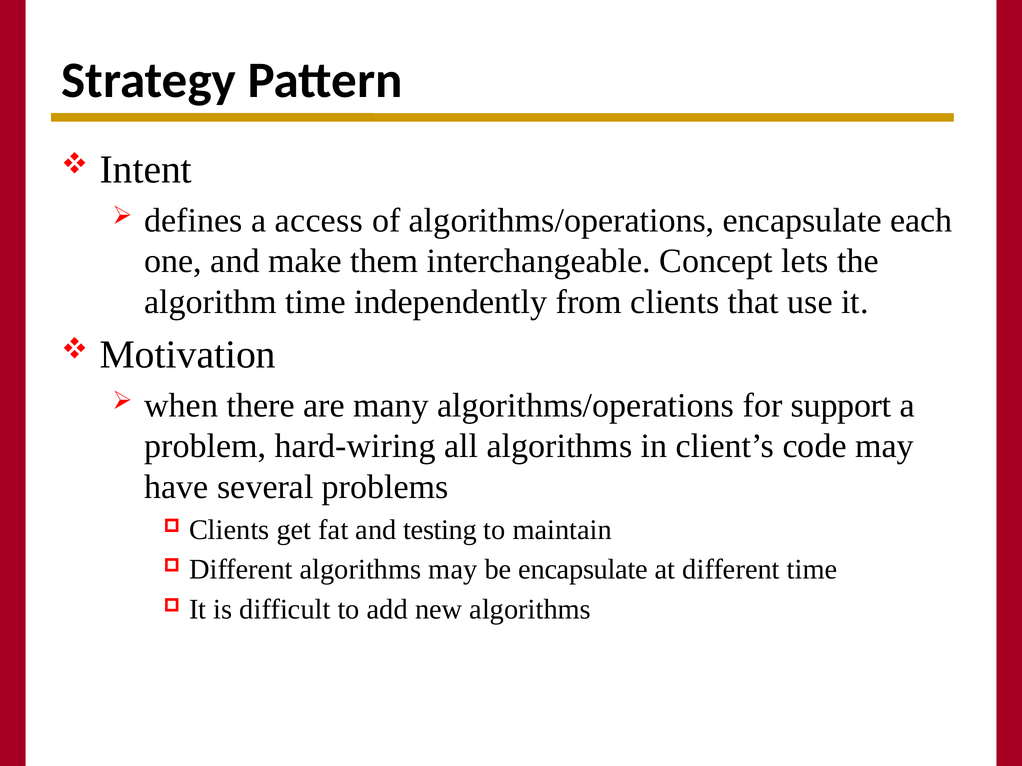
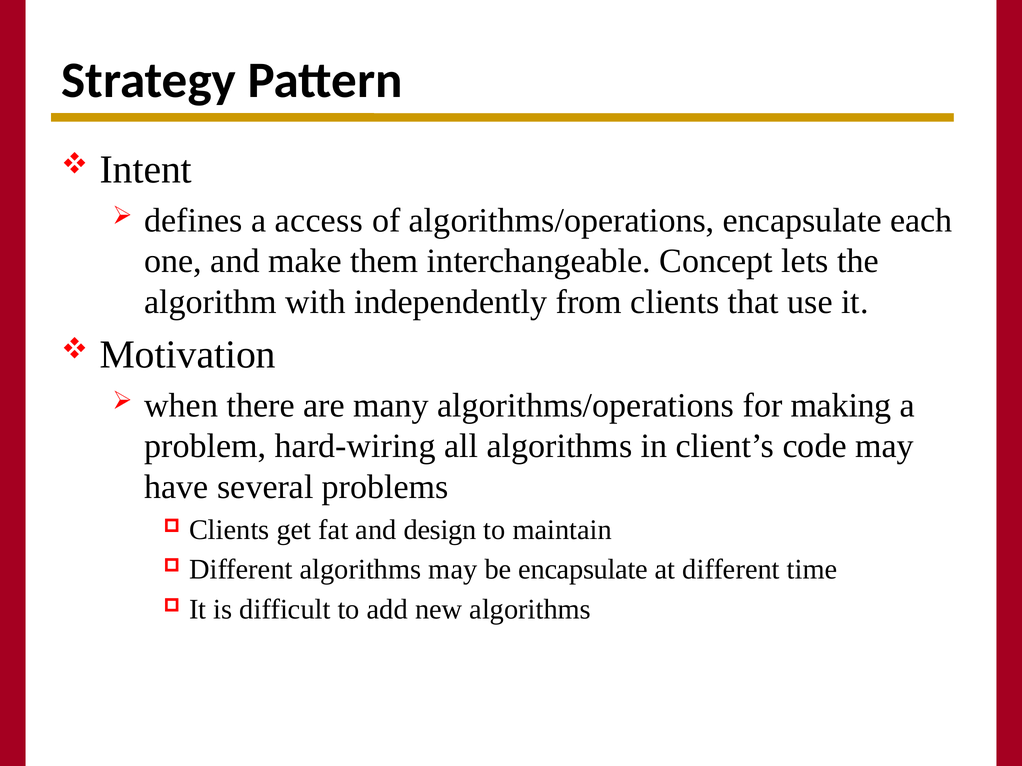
algorithm time: time -> with (316, 302)
support: support -> making (841, 406)
testing: testing -> design (440, 530)
